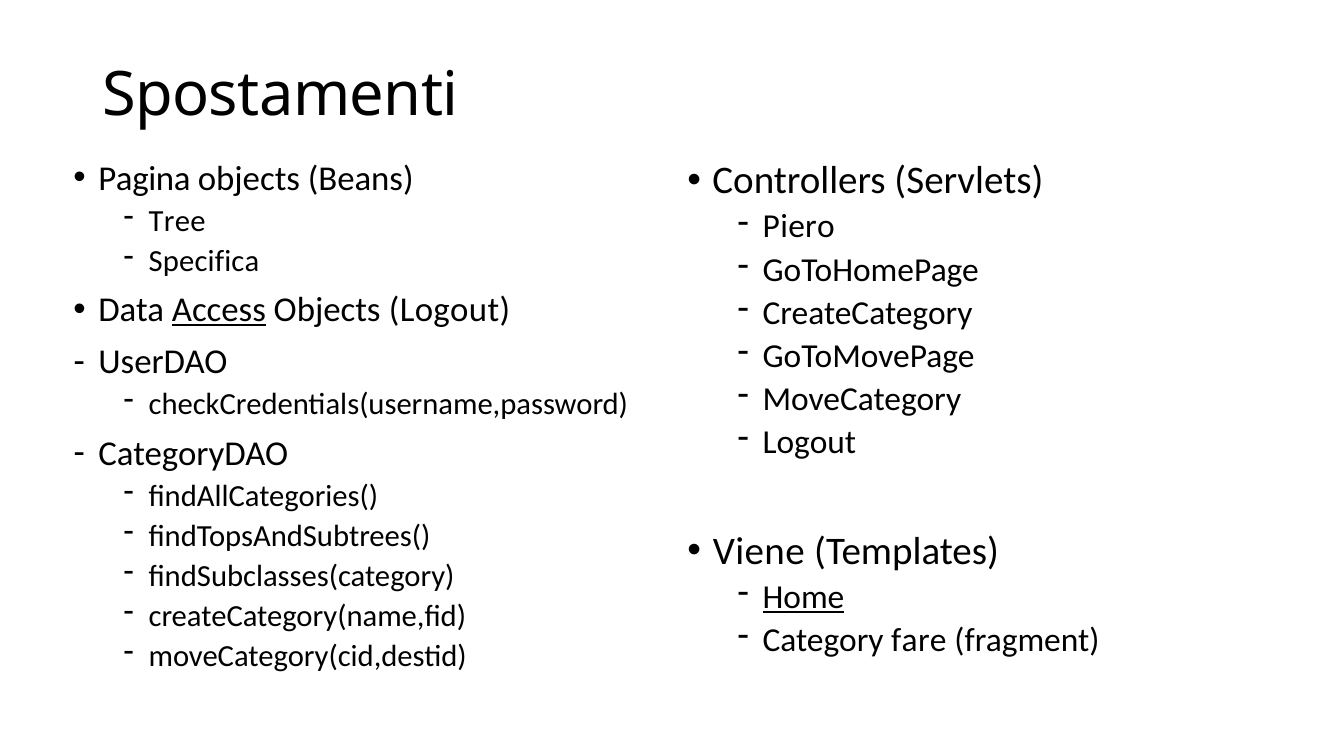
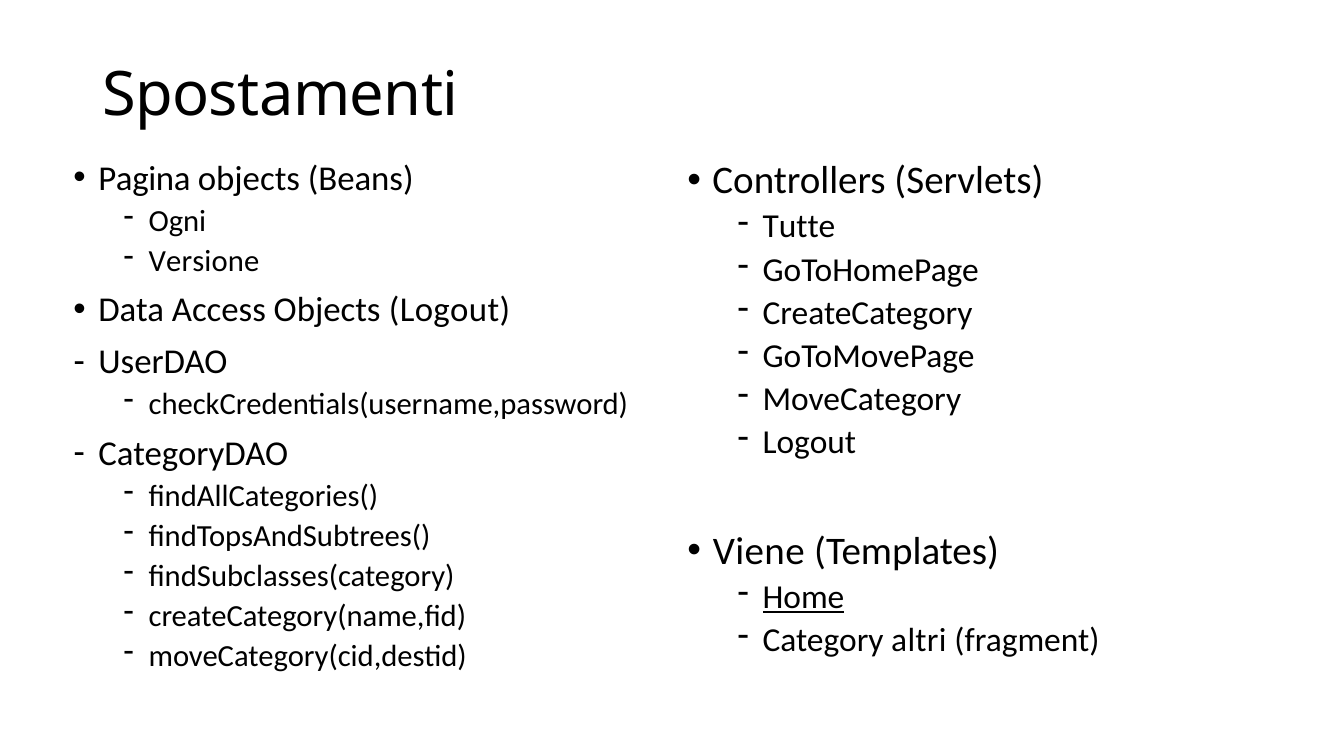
Tree: Tree -> Ogni (177, 221)
Piero: Piero -> Tutte (799, 227)
Specifica: Specifica -> Versione (204, 261)
Access underline: present -> none (219, 310)
fare: fare -> altri (919, 640)
